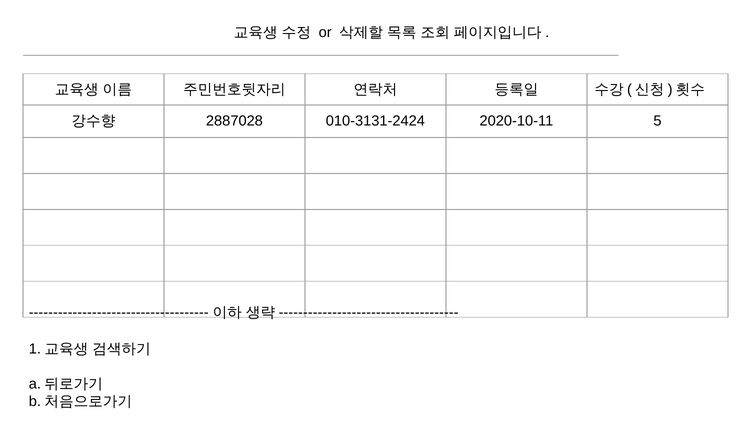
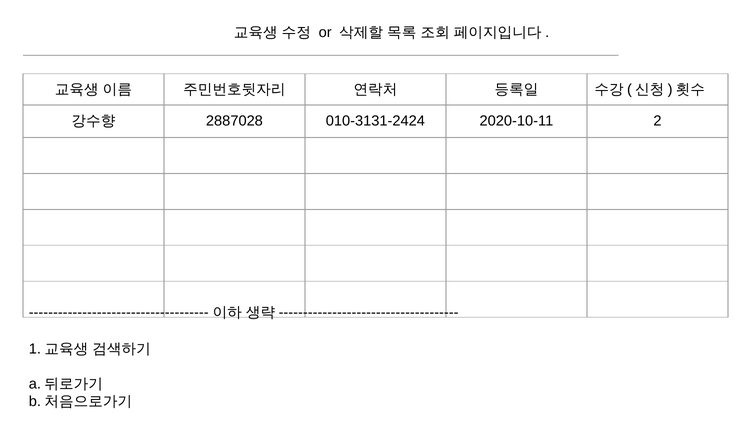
5: 5 -> 2 (657, 121)
